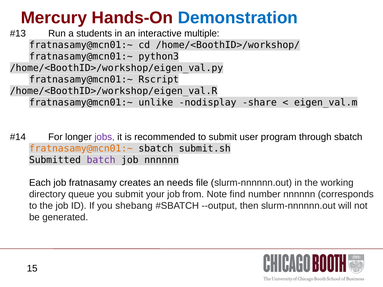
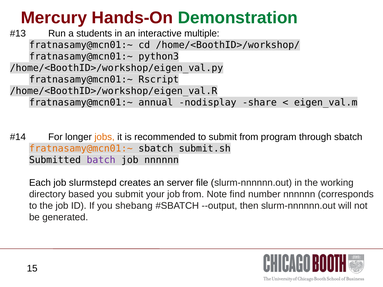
Demonstration colour: blue -> green (238, 18)
unlike: unlike -> annual (156, 103)
jobs colour: purple -> orange (105, 137)
user: user -> from (249, 137)
fratnasamy: fratnasamy -> slurmstepd (93, 183)
needs: needs -> server (180, 183)
queue: queue -> based (81, 194)
